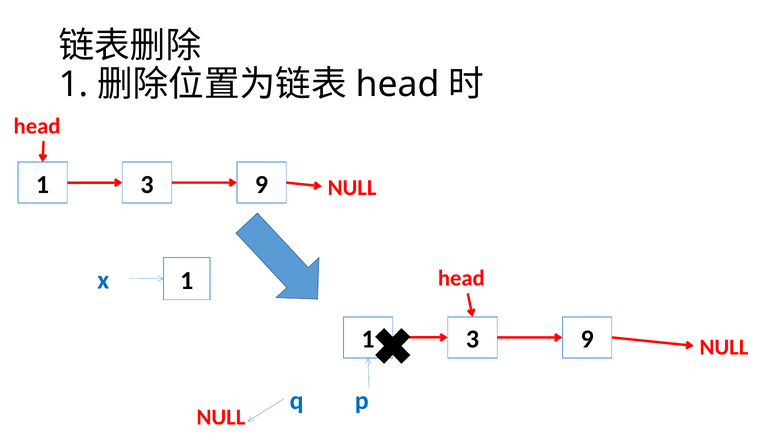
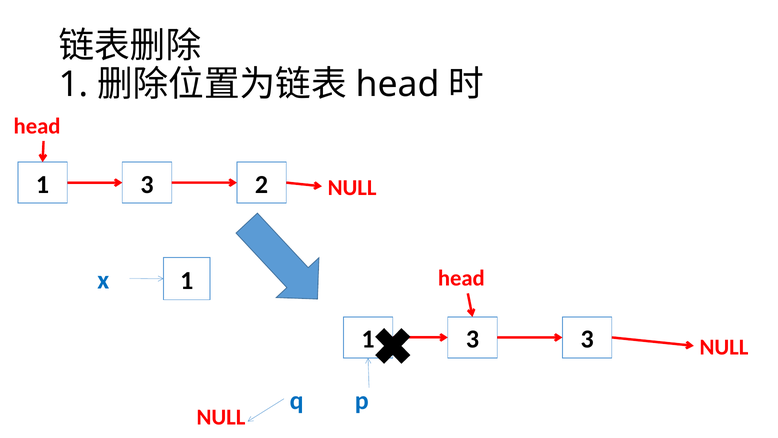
9: 9 -> 2 (262, 184)
9: 9 -> 3 (587, 339)
